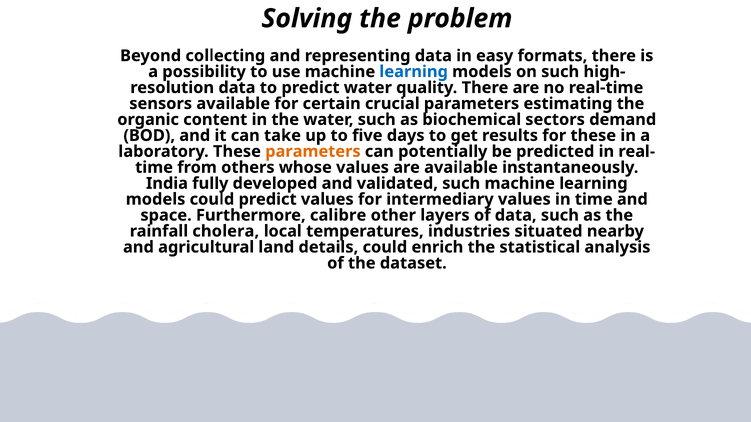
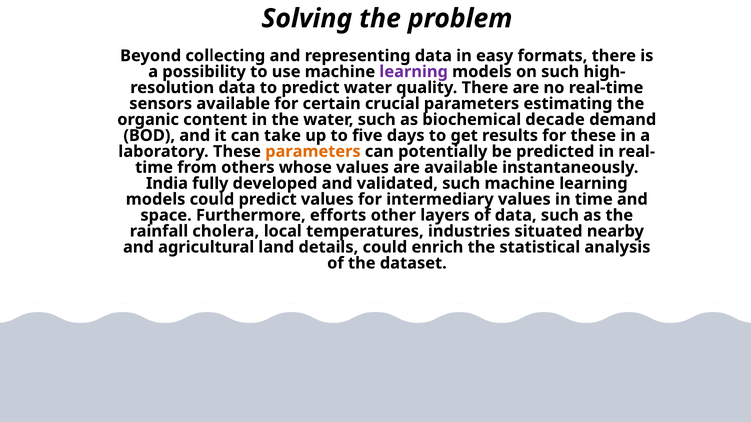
learning colour: blue -> purple (414, 72)
sectors: sectors -> decade (555, 120)
calibre: calibre -> efforts (338, 215)
